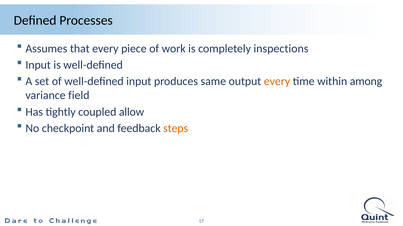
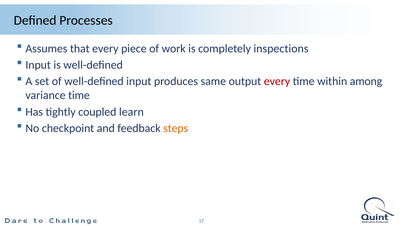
every colour: orange -> red (277, 82)
variance field: field -> time (79, 96)
allow: allow -> learn (131, 112)
